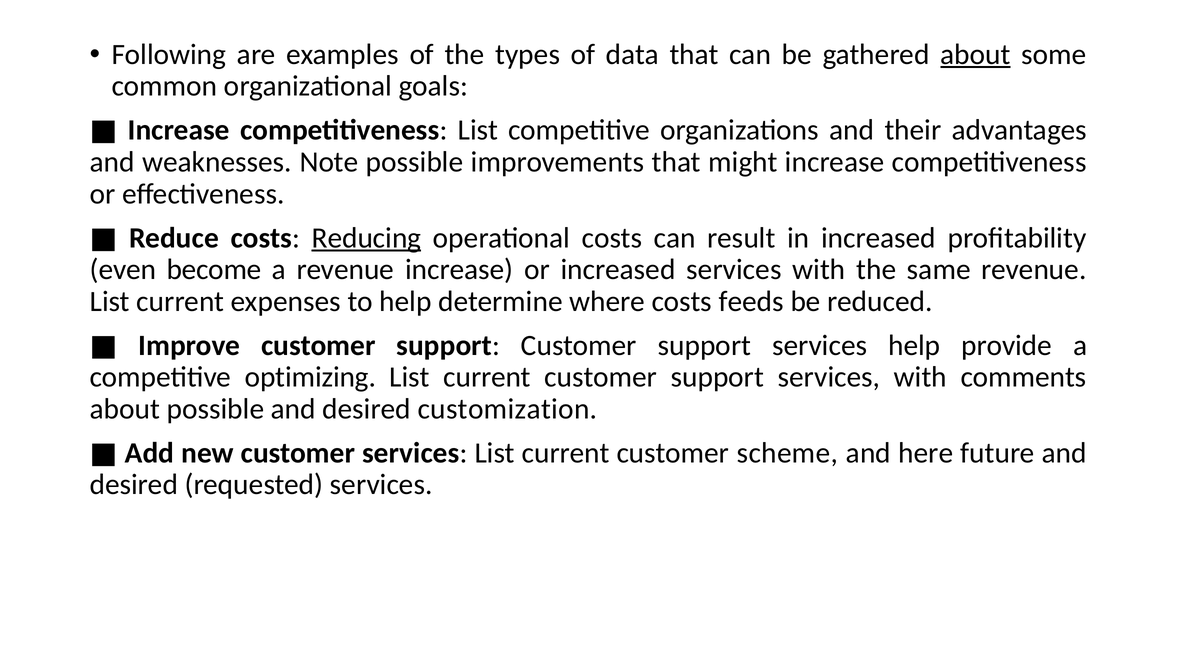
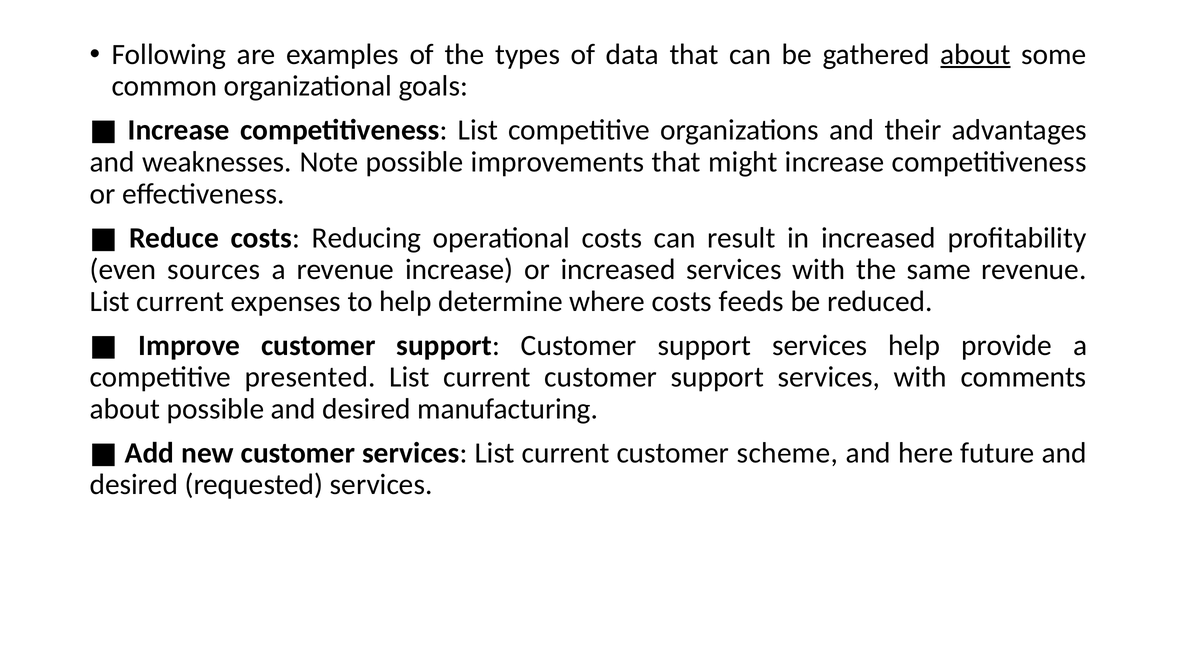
Reducing underline: present -> none (366, 238)
become: become -> sources (214, 270)
optimizing: optimizing -> presented (310, 377)
customization: customization -> manufacturing (508, 409)
